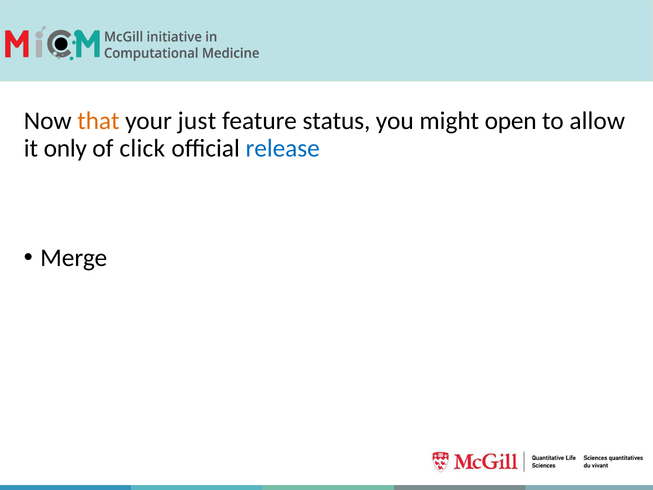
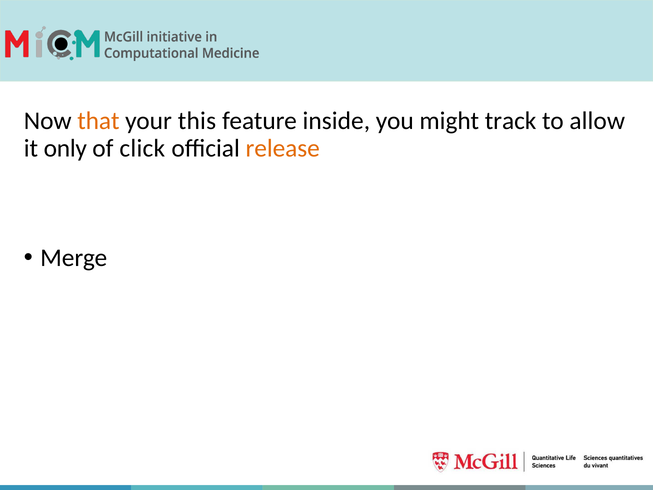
just: just -> this (197, 121)
status: status -> inside (336, 121)
open: open -> track (511, 121)
release colour: blue -> orange (283, 148)
